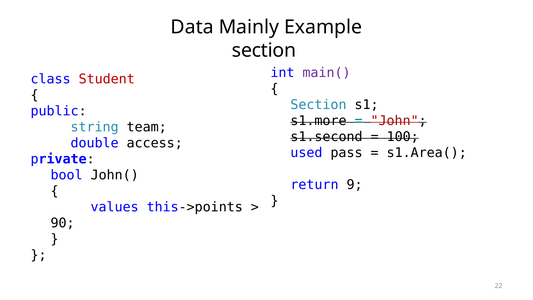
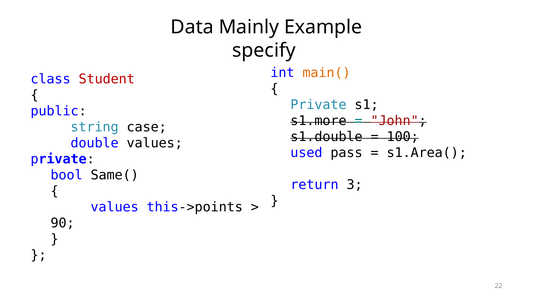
section: section -> specify (264, 50)
main( colour: purple -> orange (327, 73)
Section: Section -> Private (318, 105)
team: team -> case (147, 127)
s1.second: s1.second -> s1.double (327, 137)
double access: access -> values (155, 143)
John(: John( -> Same( (115, 175)
9: 9 -> 3 (355, 185)
